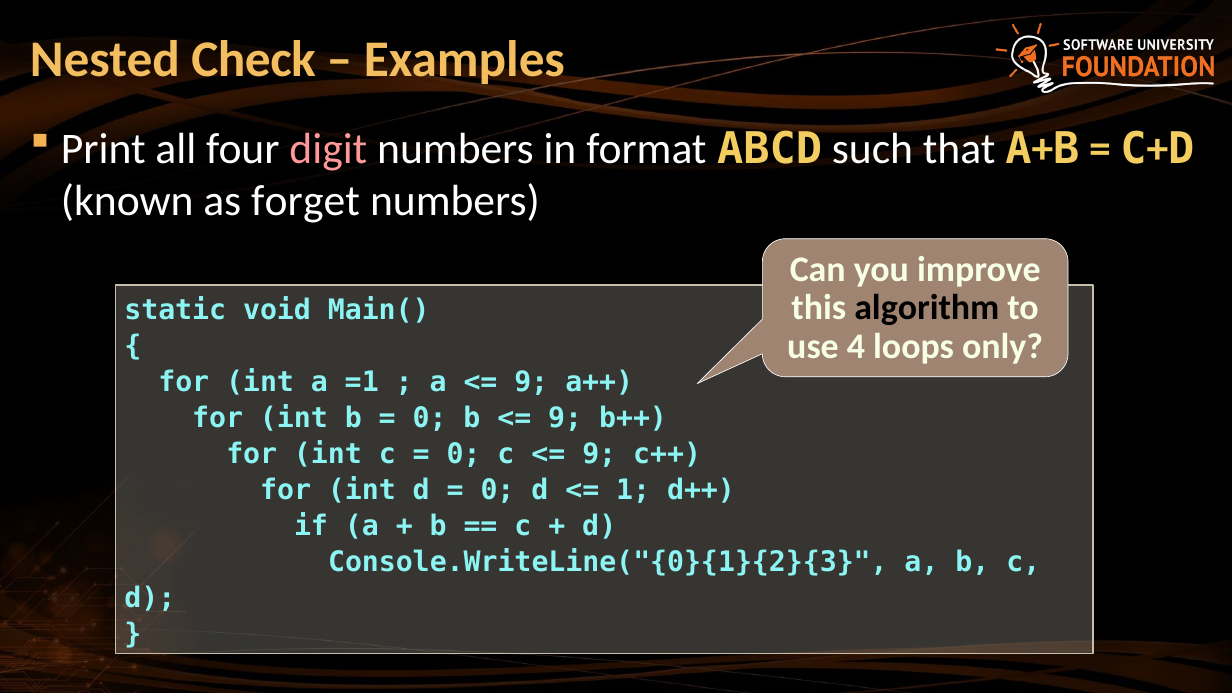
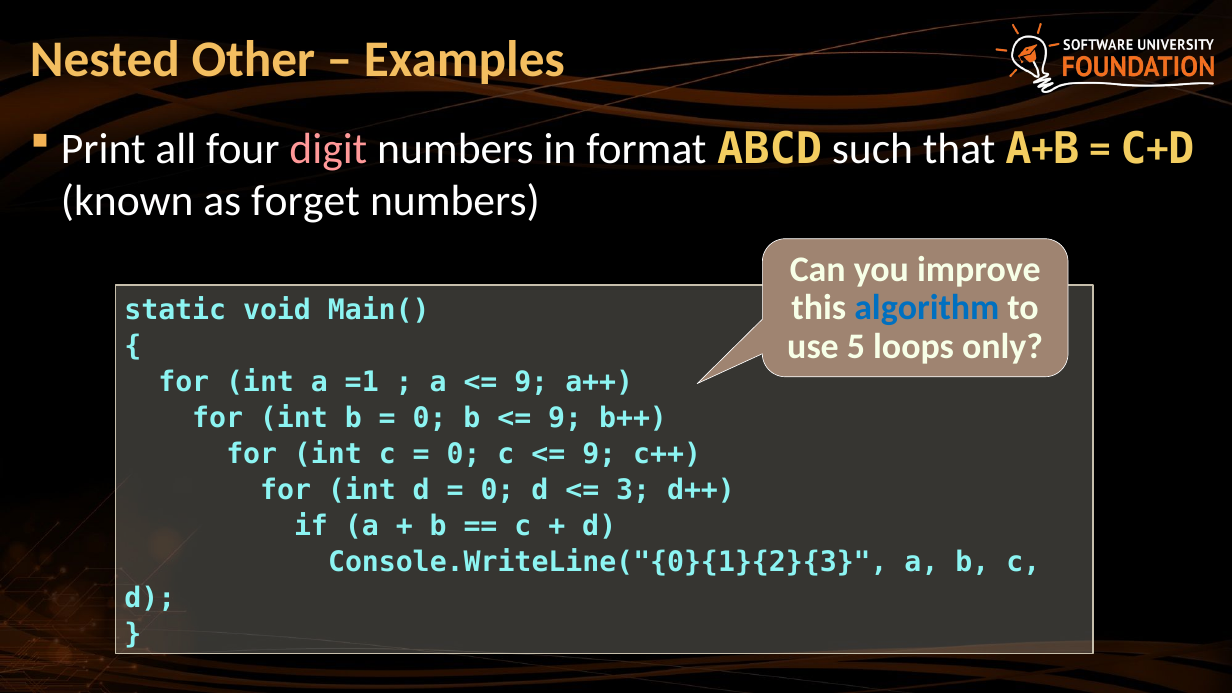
Check: Check -> Other (253, 60)
algorithm colour: black -> blue (927, 308)
4: 4 -> 5 (856, 346)
1: 1 -> 3 (633, 490)
